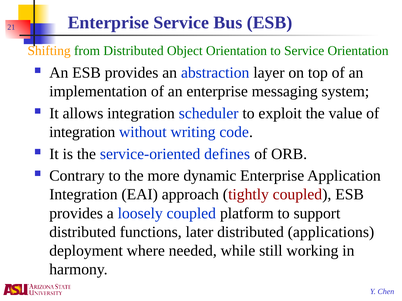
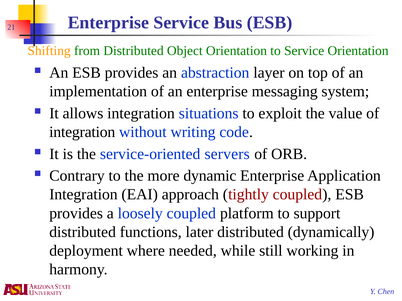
scheduler: scheduler -> situations (209, 113)
defines: defines -> servers (227, 154)
applications: applications -> dynamically (331, 232)
